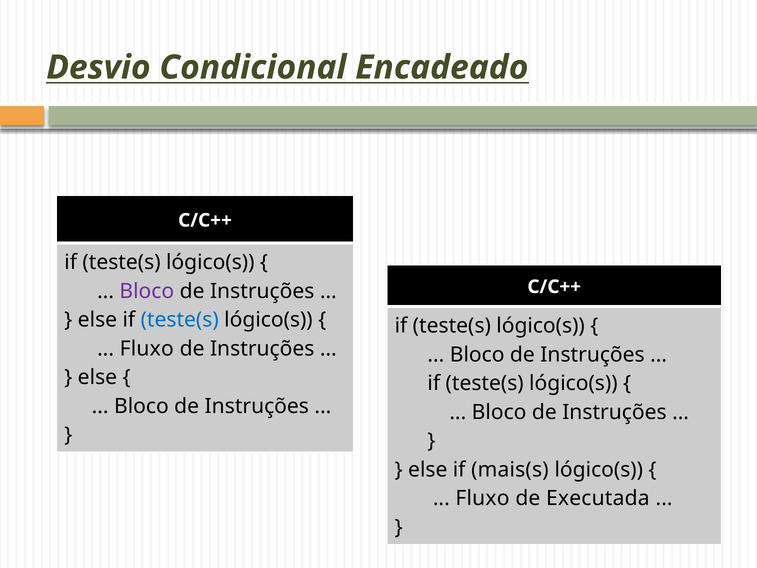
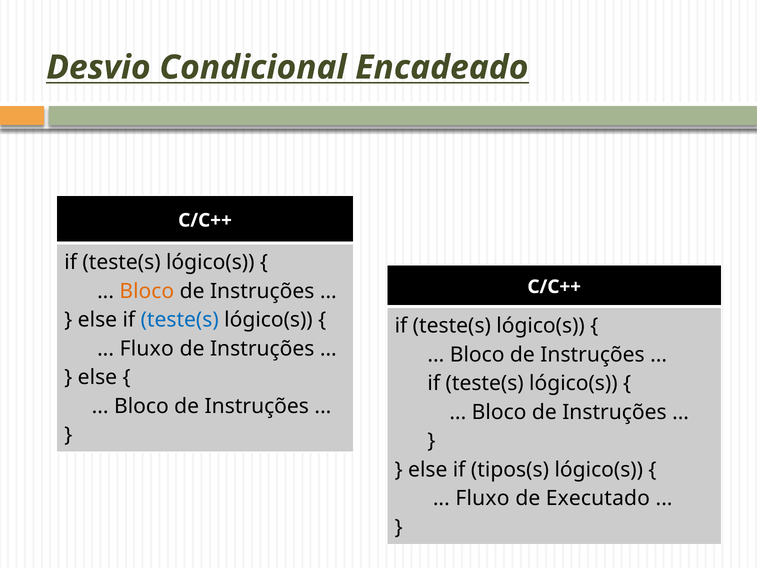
Bloco colour: purple -> orange (147, 291)
mais(s: mais(s -> tipos(s (510, 470)
Executada: Executada -> Executado (598, 498)
